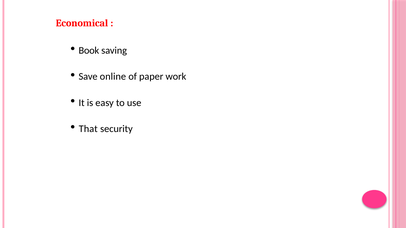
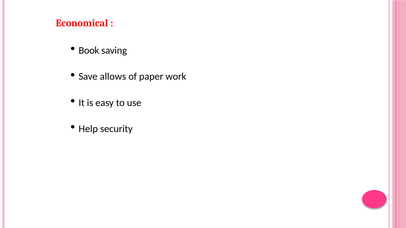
online: online -> allows (113, 77)
That: That -> Help (88, 129)
